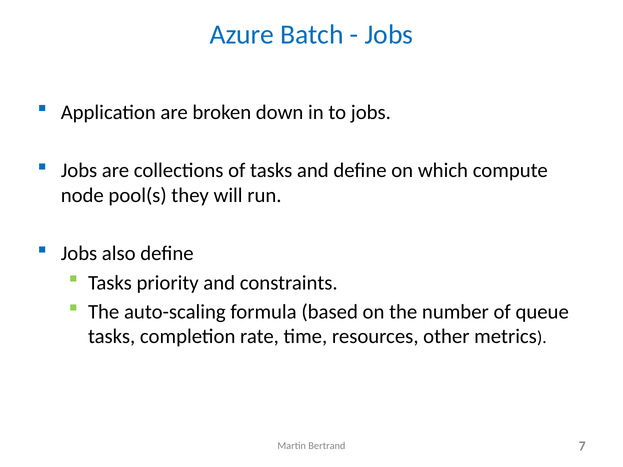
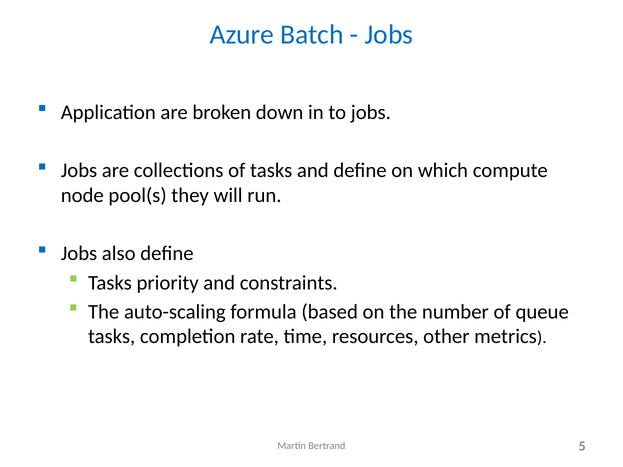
7: 7 -> 5 (582, 446)
